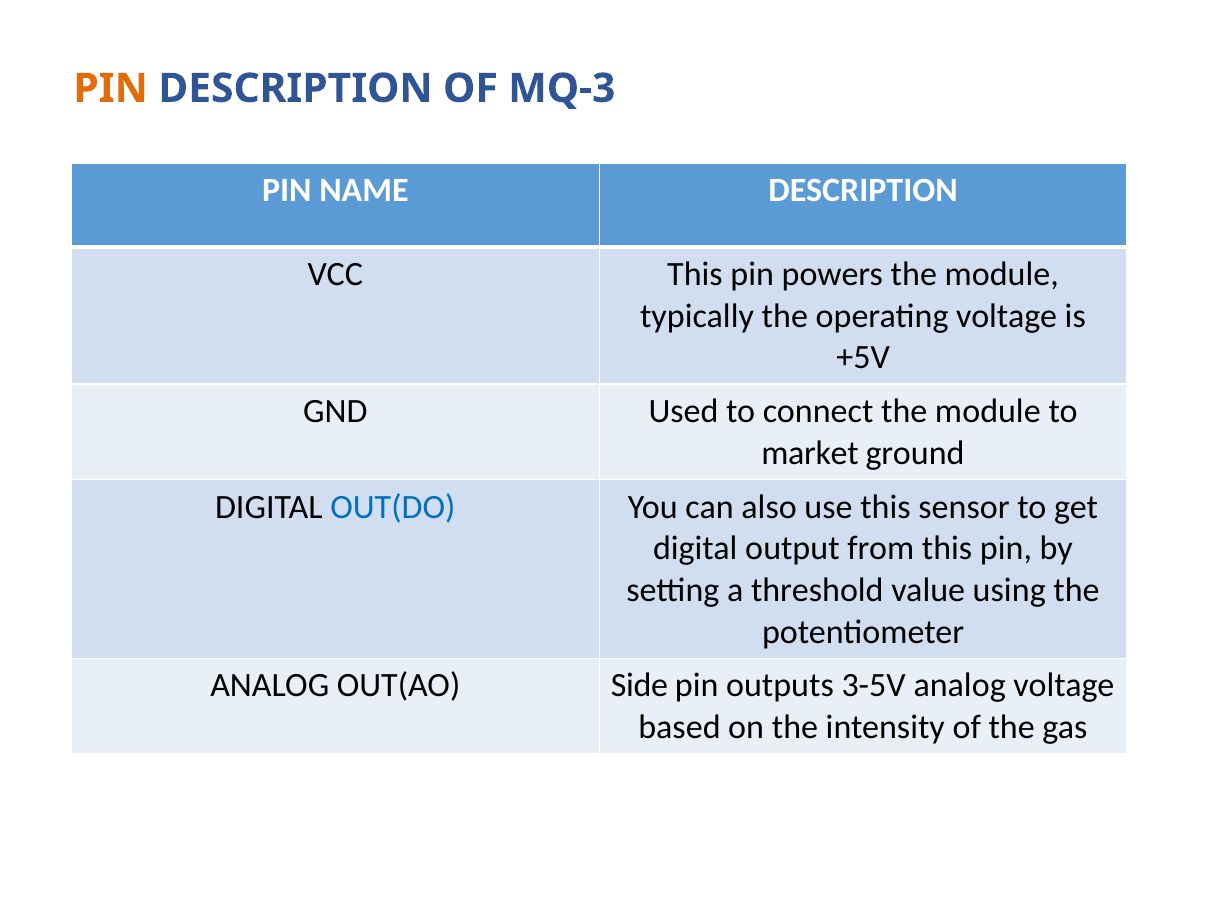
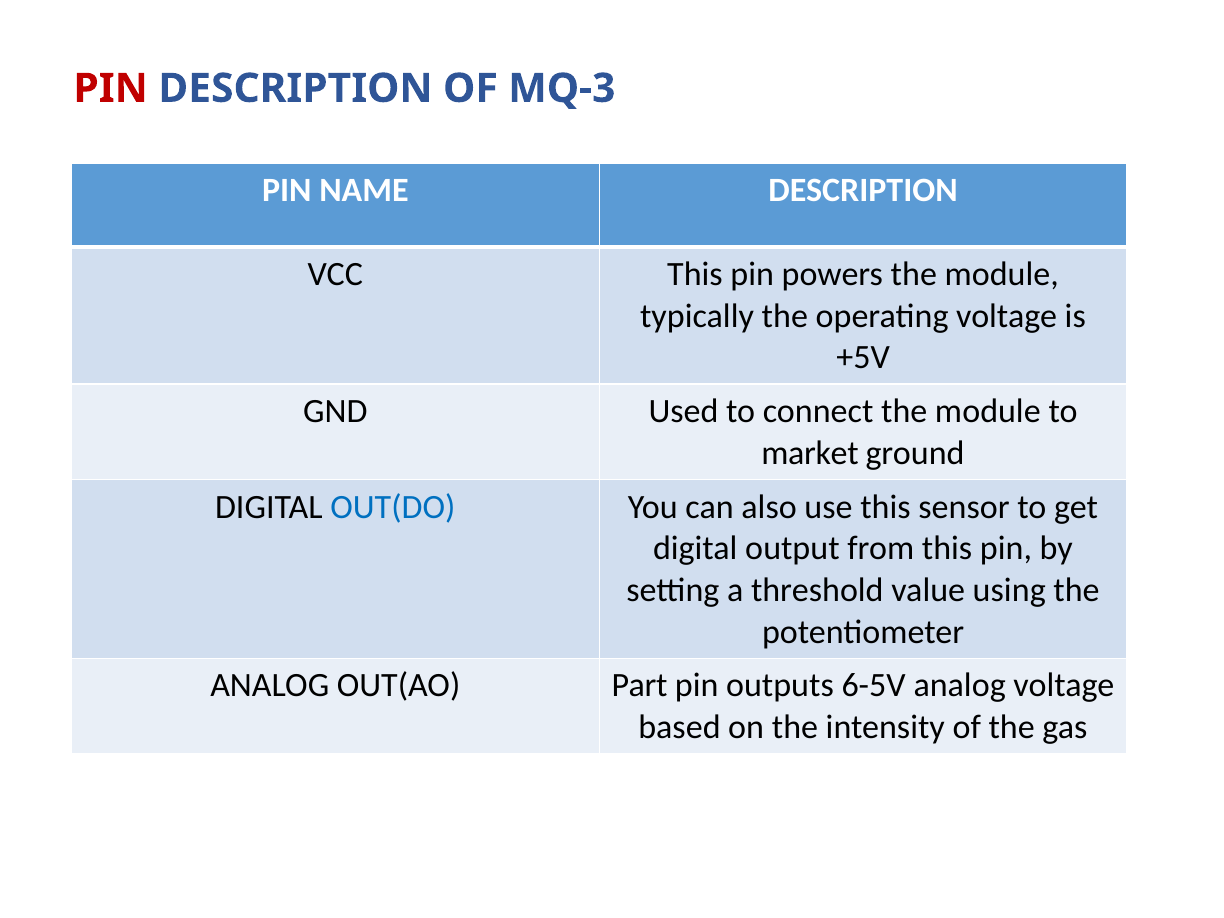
PIN colour: orange -> red (111, 88)
Side: Side -> Part (640, 686)
3-5V: 3-5V -> 6-5V (874, 686)
